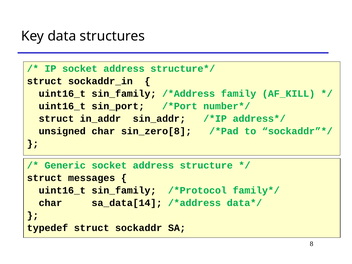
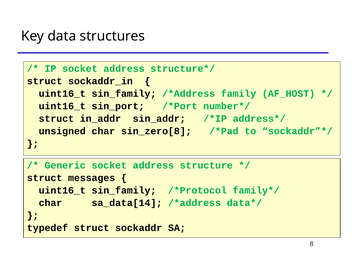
AF_KILL: AF_KILL -> AF_HOST (289, 94)
